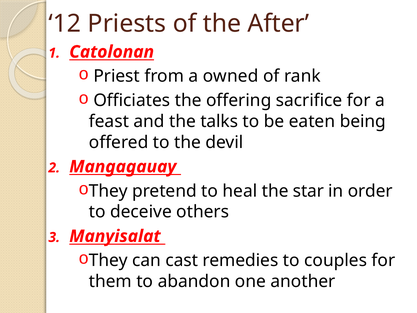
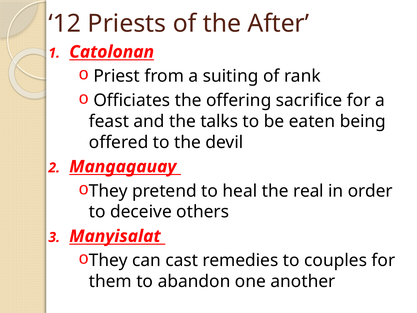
owned: owned -> suiting (231, 76)
star: star -> real (308, 191)
